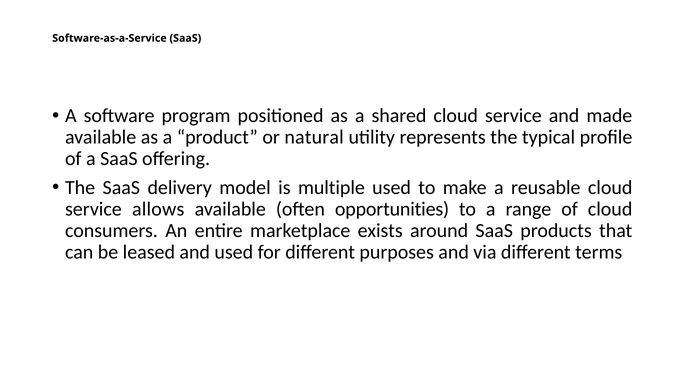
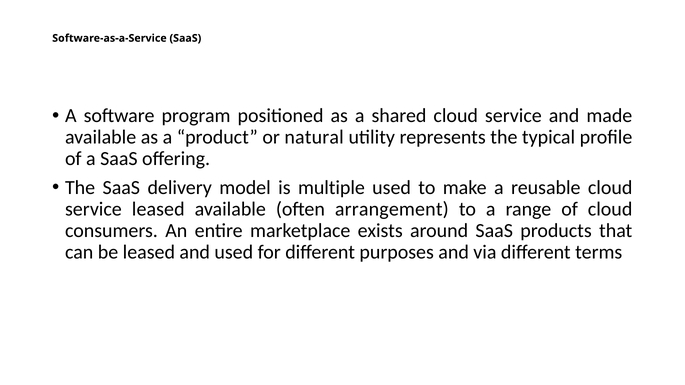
service allows: allows -> leased (158, 209)
opportunities: opportunities -> arrangement (392, 209)
